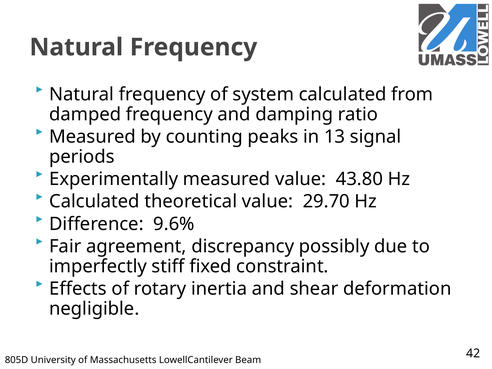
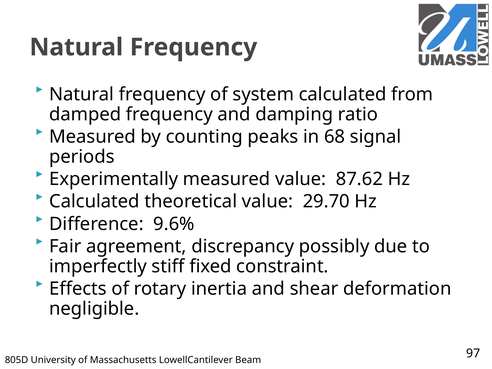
13: 13 -> 68 (335, 137)
43.80: 43.80 -> 87.62 (359, 179)
42: 42 -> 97 (473, 353)
